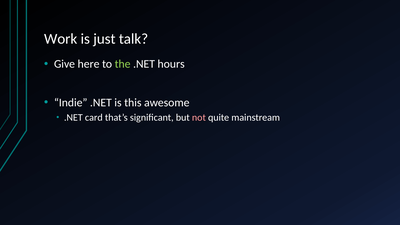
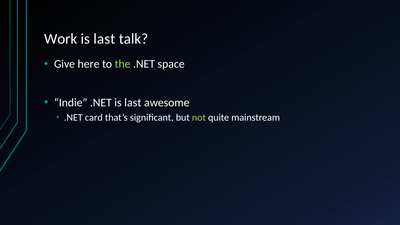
just: just -> last (104, 39)
hours: hours -> space (171, 64)
.NET is this: this -> last (133, 103)
not colour: pink -> light green (199, 118)
